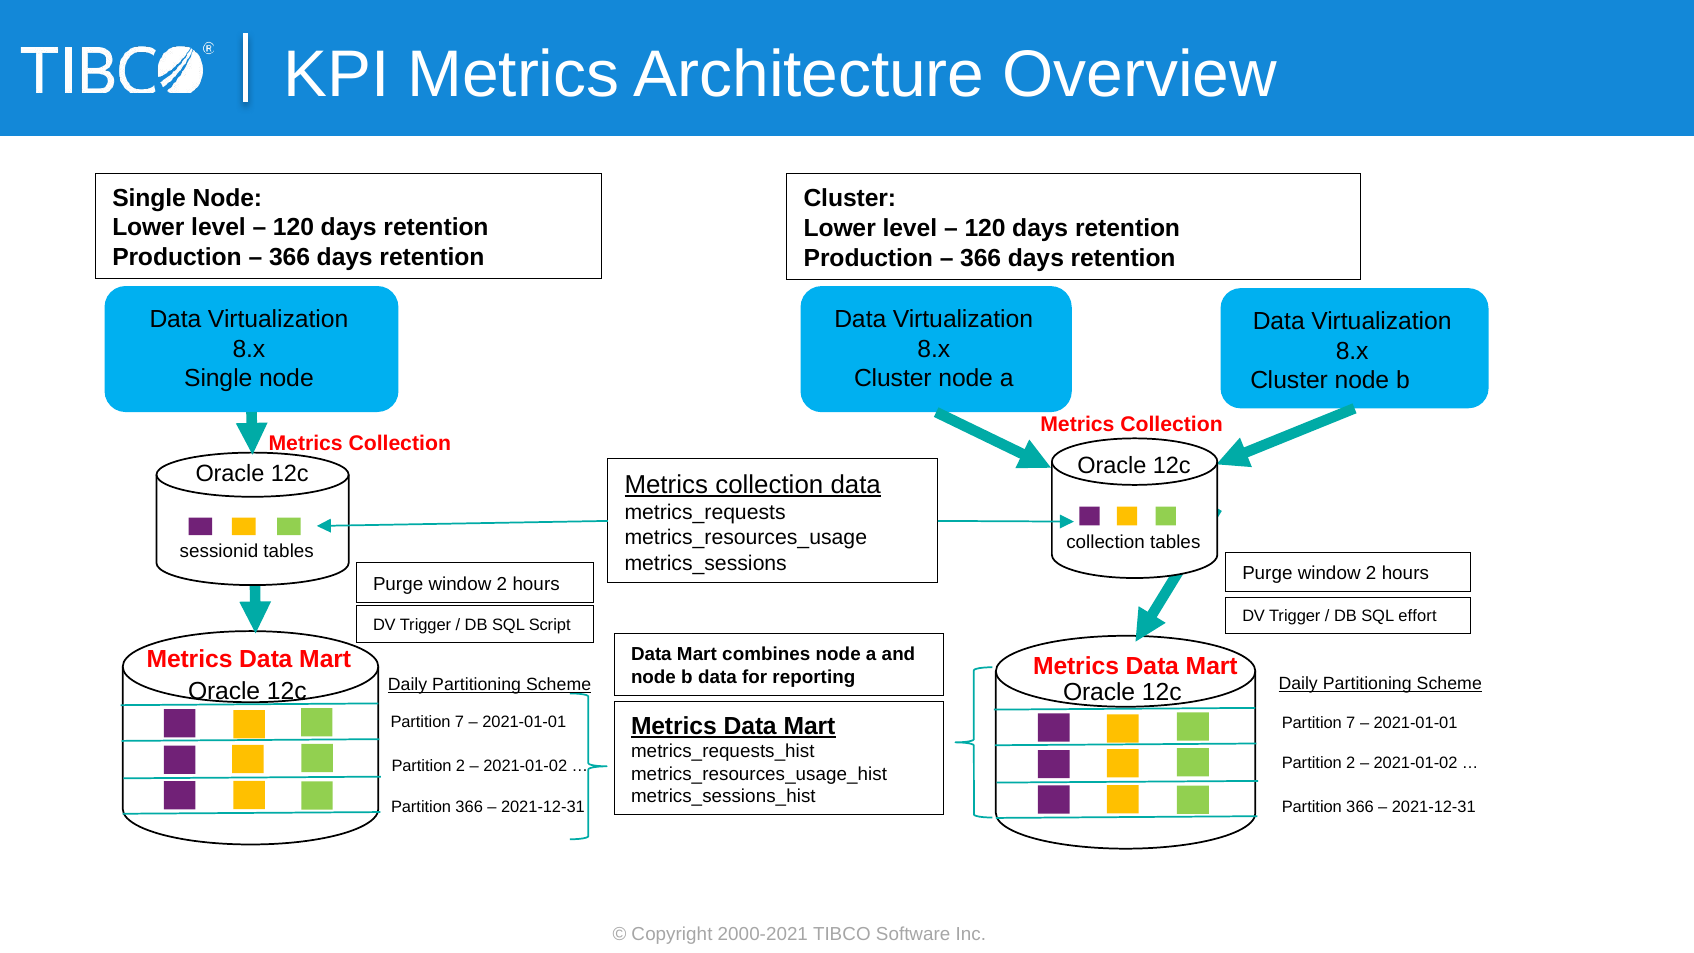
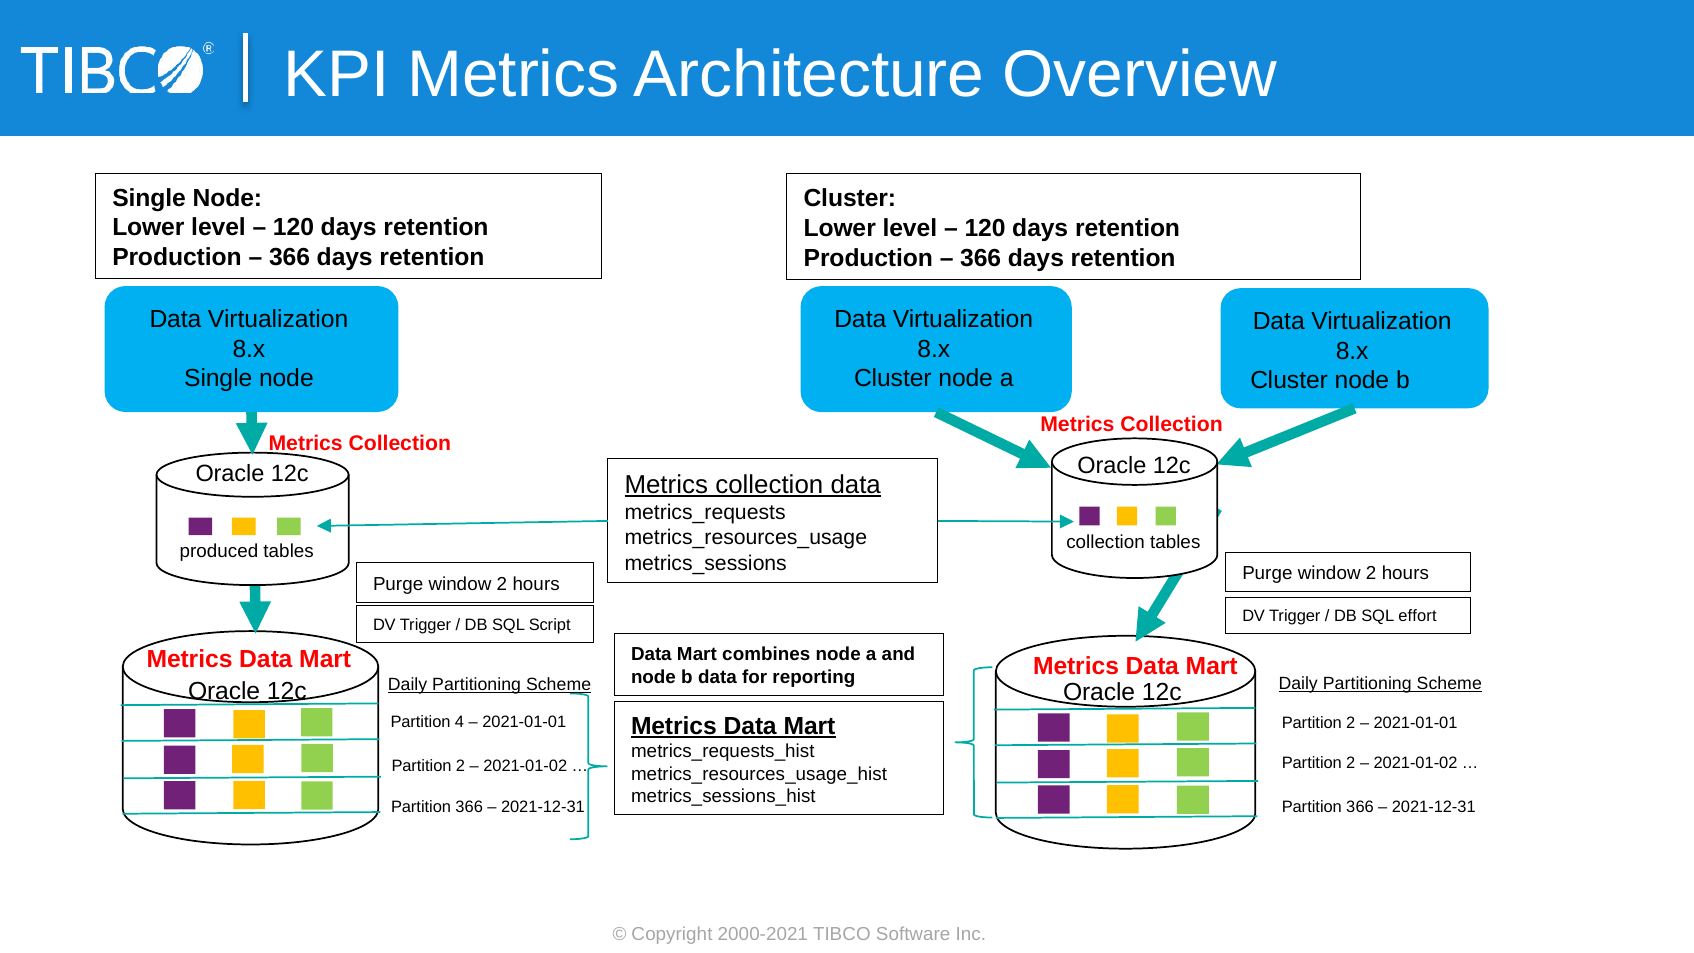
sessionid: sessionid -> produced (219, 551)
7: 7 -> 4 (459, 722)
7: 7 -> 2 (1351, 723)
